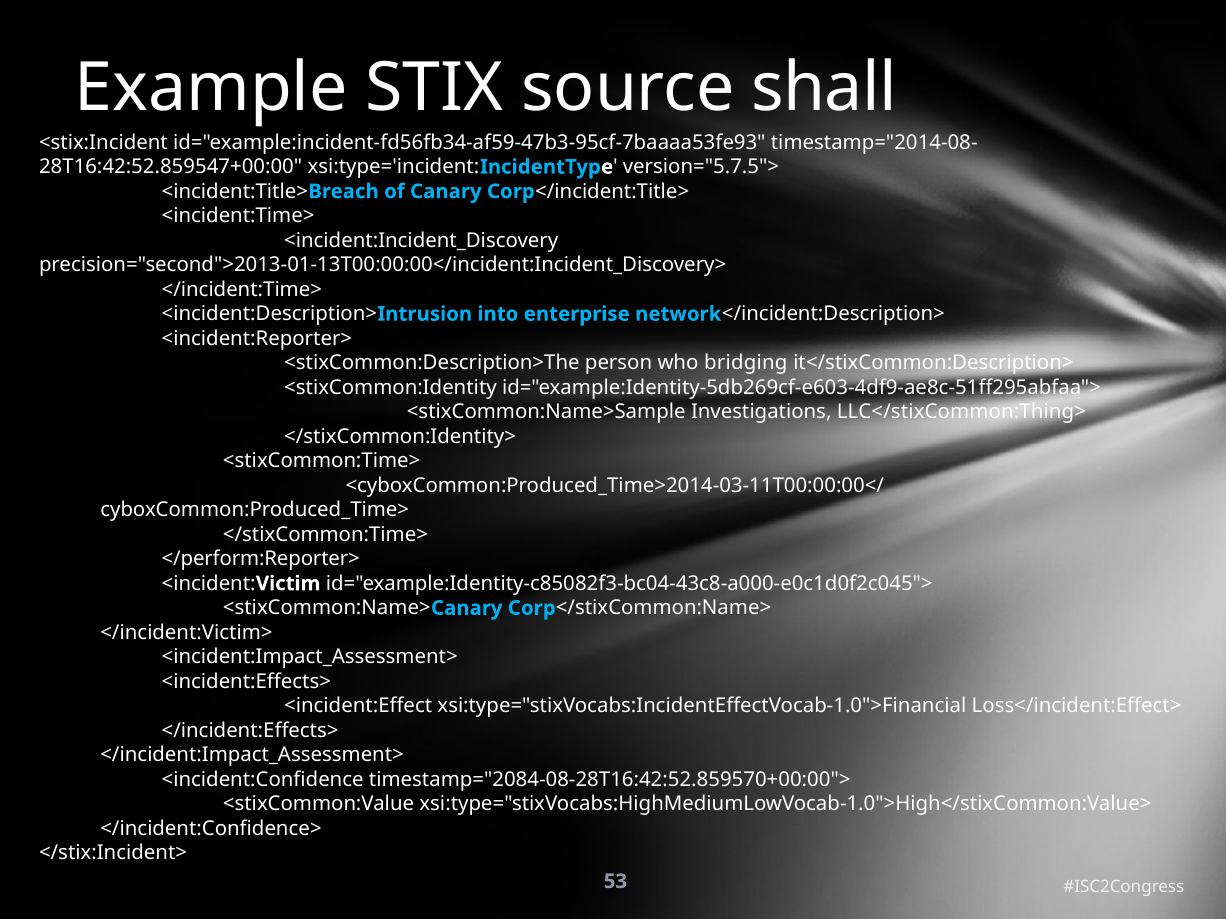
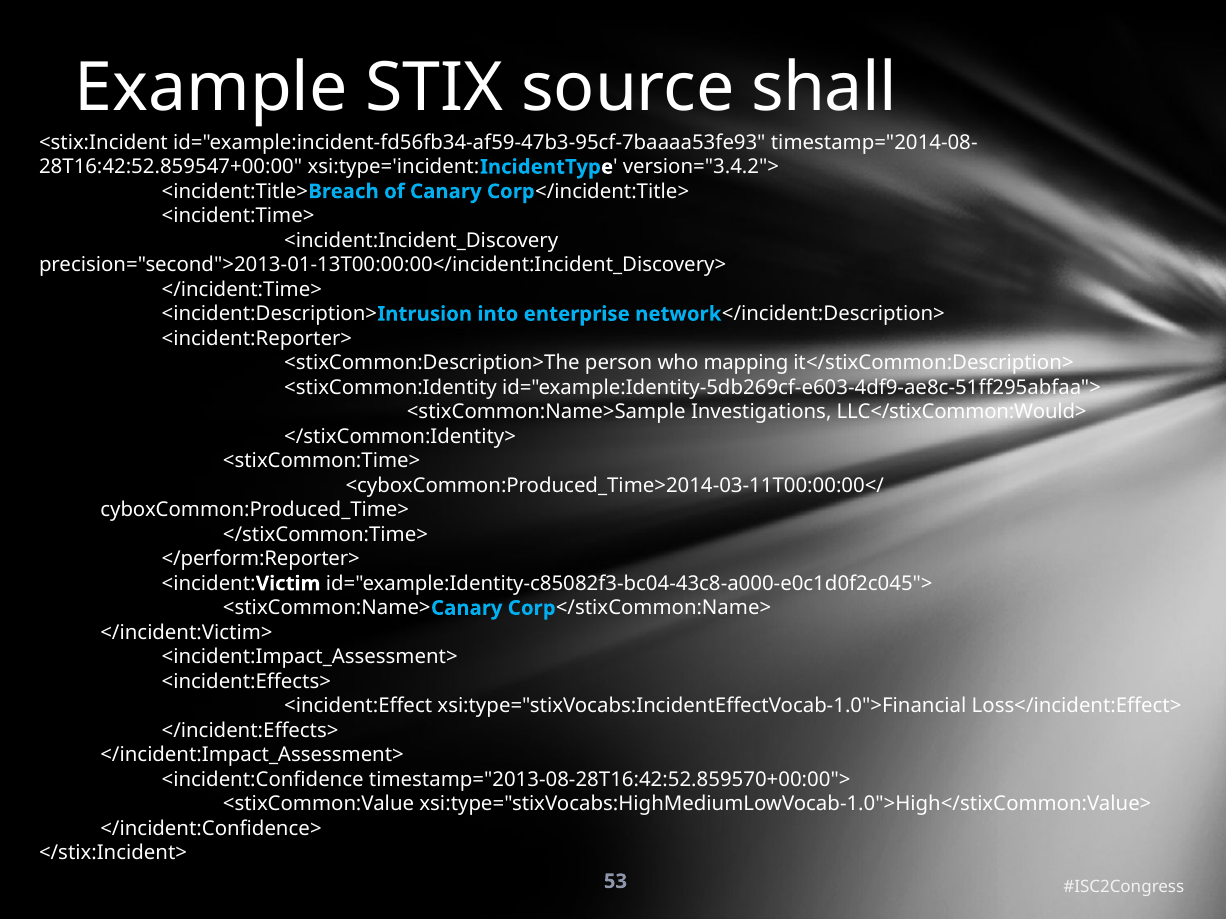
version="5.7.5">: version="5.7.5"> -> version="3.4.2"> (701, 167)
bridging: bridging -> mapping (746, 363)
LLC</stixCommon:Thing>: LLC</stixCommon:Thing> -> LLC</stixCommon:Would> (962, 412)
timestamp="2084-08-28T16:42:52.859570+00:00">: timestamp="2084-08-28T16:42:52.859570+00:00"> -> timestamp="2013-08-28T16:42:52.859570+00:00"> (610, 780)
